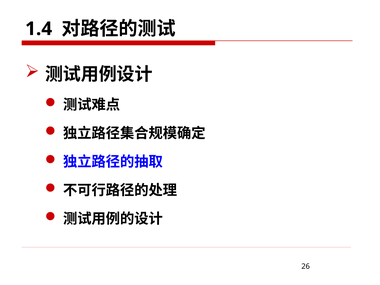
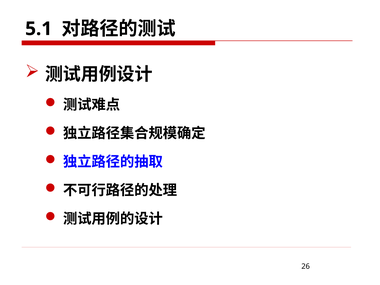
1.4: 1.4 -> 5.1 (39, 29)
